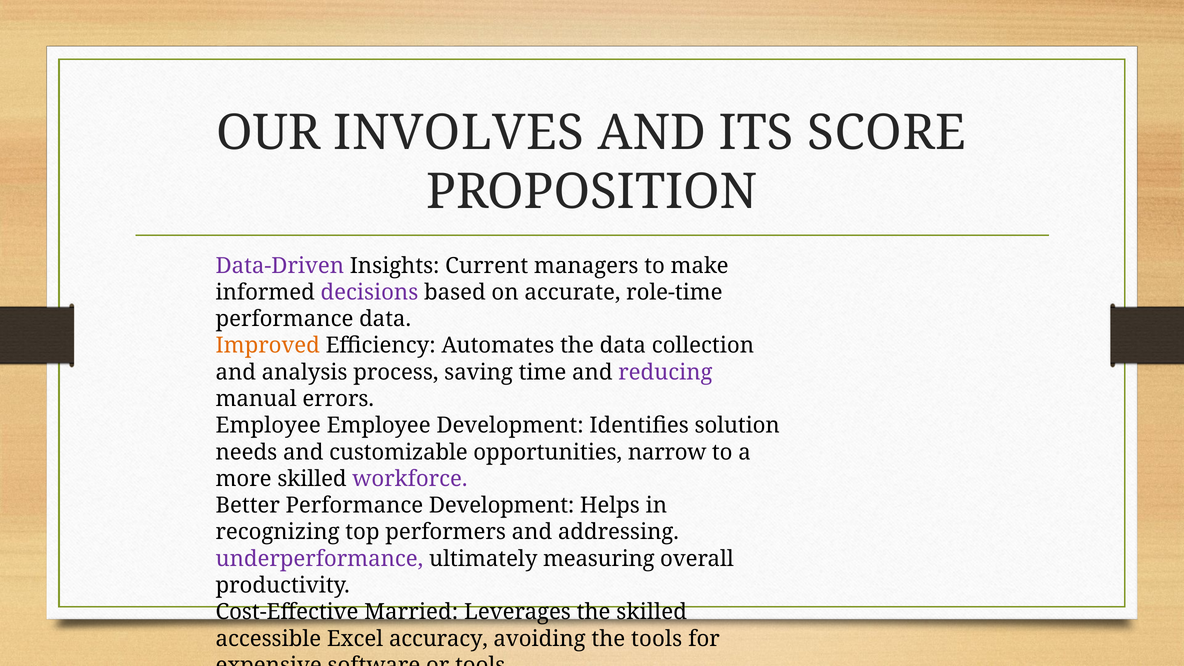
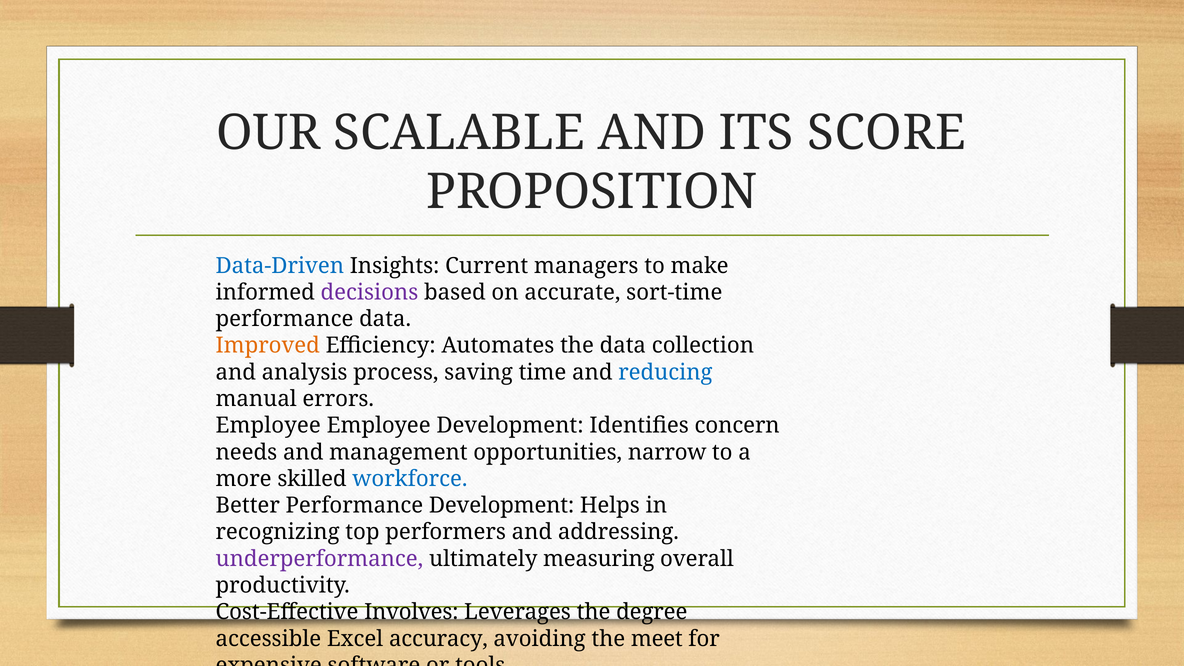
INVOLVES: INVOLVES -> SCALABLE (459, 133)
Data-Driven colour: purple -> blue (280, 266)
role-time: role-time -> sort-time (674, 292)
reducing colour: purple -> blue (665, 372)
solution: solution -> concern (737, 426)
customizable: customizable -> management (398, 452)
workforce colour: purple -> blue (410, 479)
Married: Married -> Involves (411, 612)
the skilled: skilled -> degree (652, 612)
the tools: tools -> meet (657, 639)
